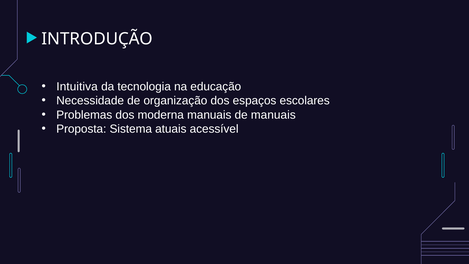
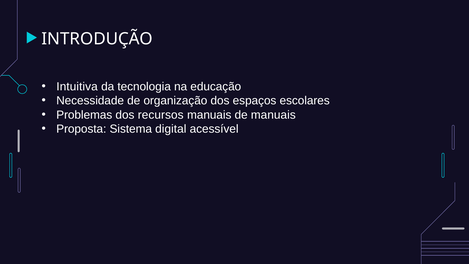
moderna: moderna -> recursos (161, 115)
atuais: atuais -> digital (171, 129)
